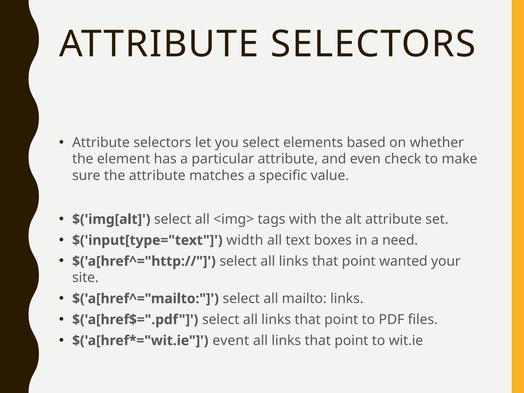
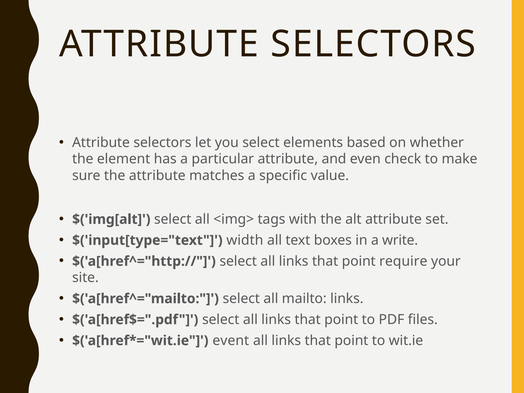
need: need -> write (400, 240)
wanted: wanted -> require (403, 261)
